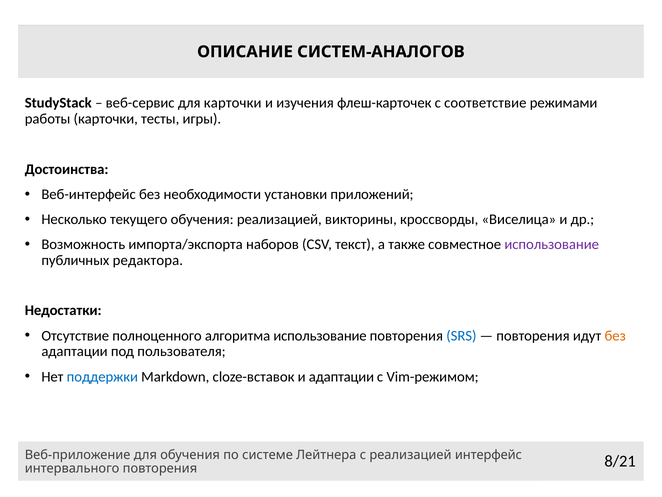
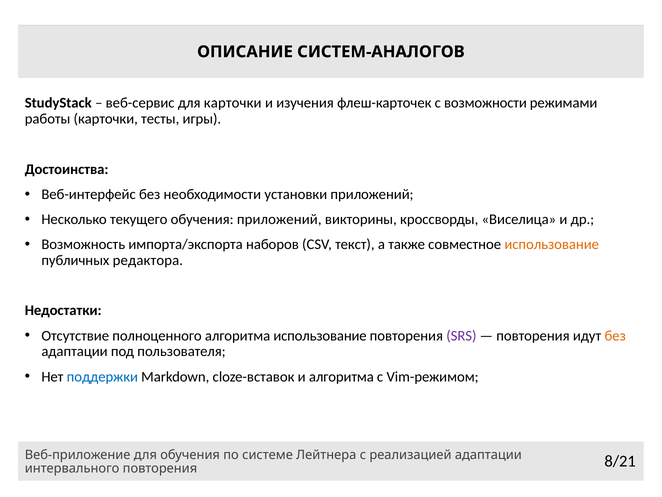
соответствие: соответствие -> возможности (485, 103)
обучения реализацией: реализацией -> приложений (279, 219)
использование colour: purple -> orange (552, 244)
SRS colour: blue -> purple (461, 335)
и адаптации: адаптации -> алгоритма (341, 376)
реализацией интерфейс: интерфейс -> адаптации (488, 454)
